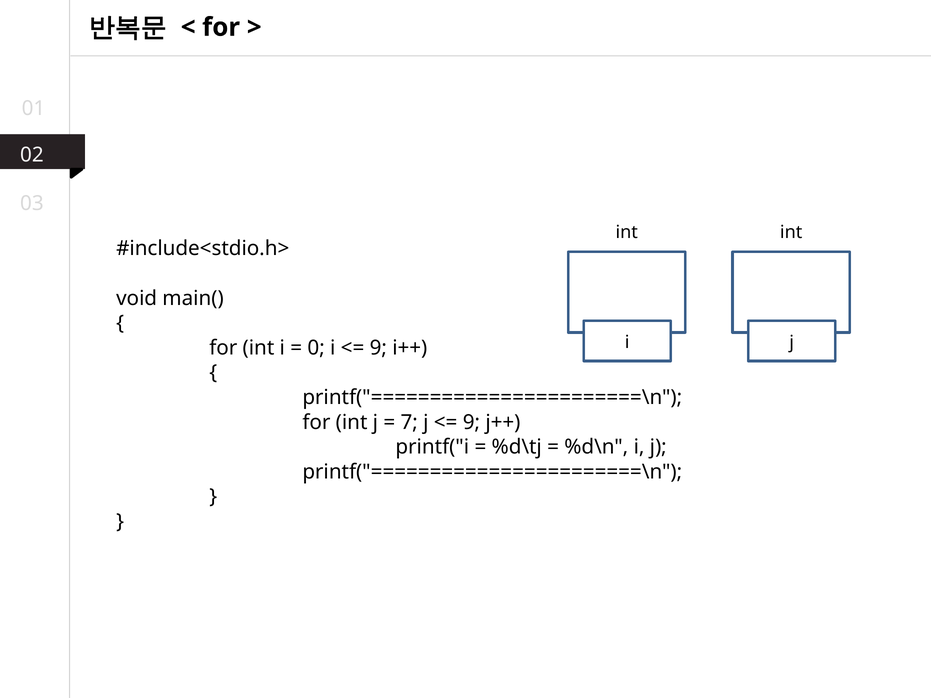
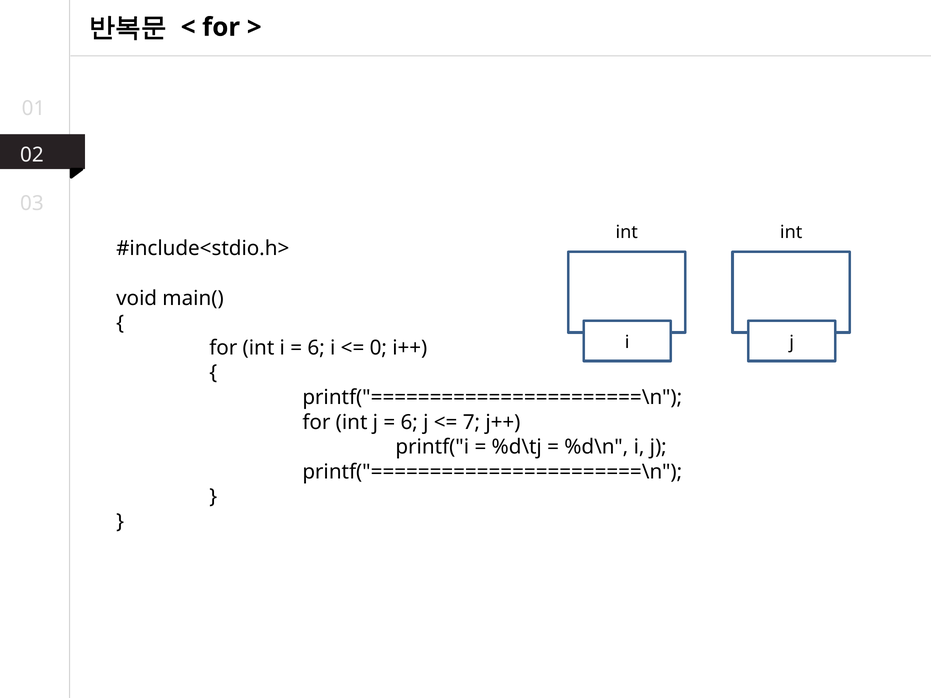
0: 0 -> 6 (316, 348)
9: 9 -> 0 (378, 348)
7: 7 -> 6 (409, 422)
9: 9 -> 7 (471, 422)
